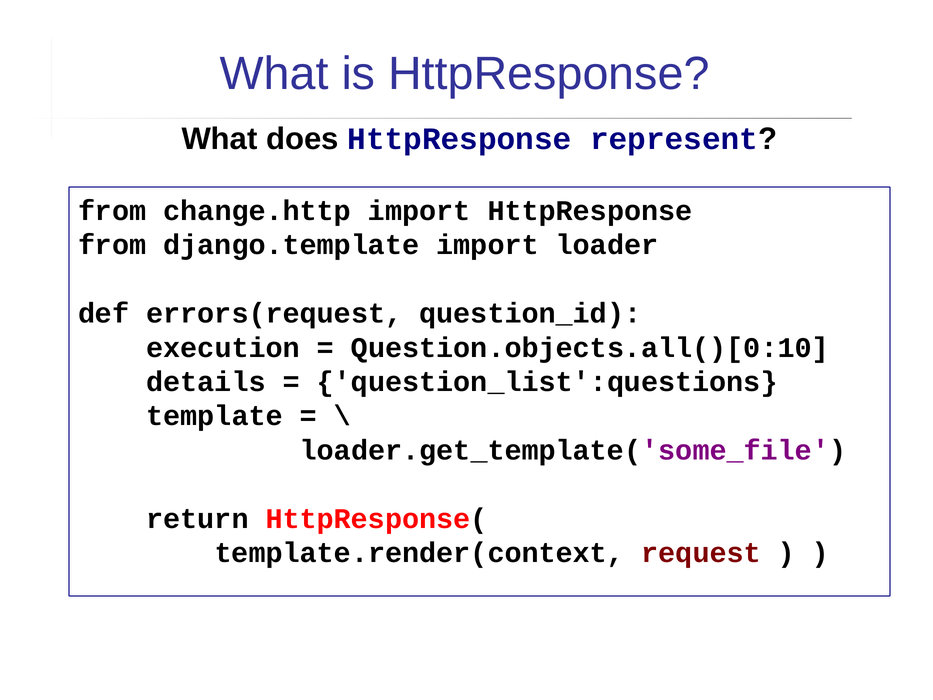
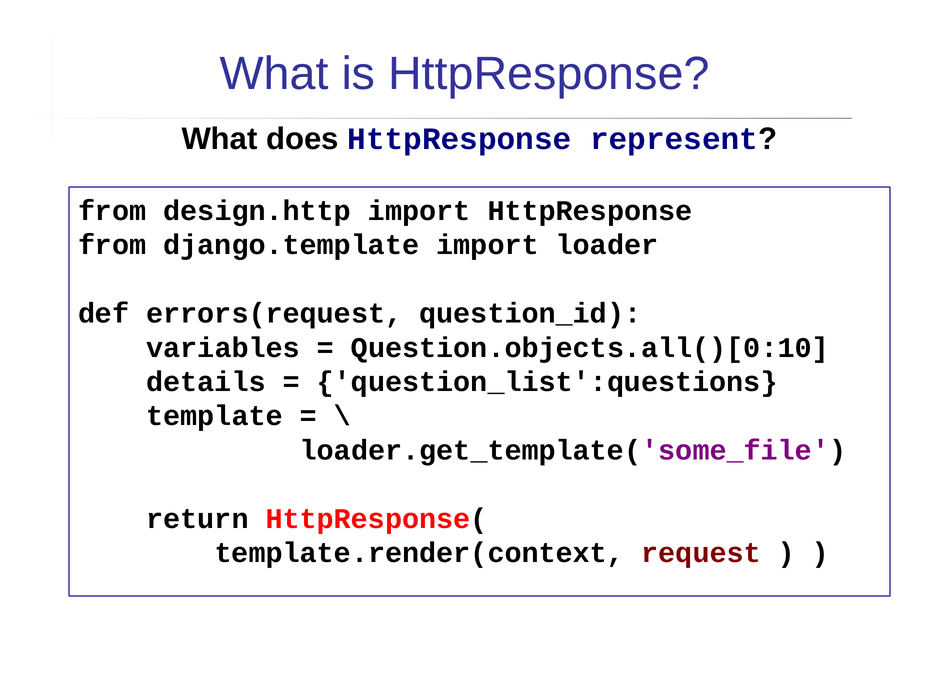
change.http: change.http -> design.http (257, 211)
execution: execution -> variables (223, 348)
